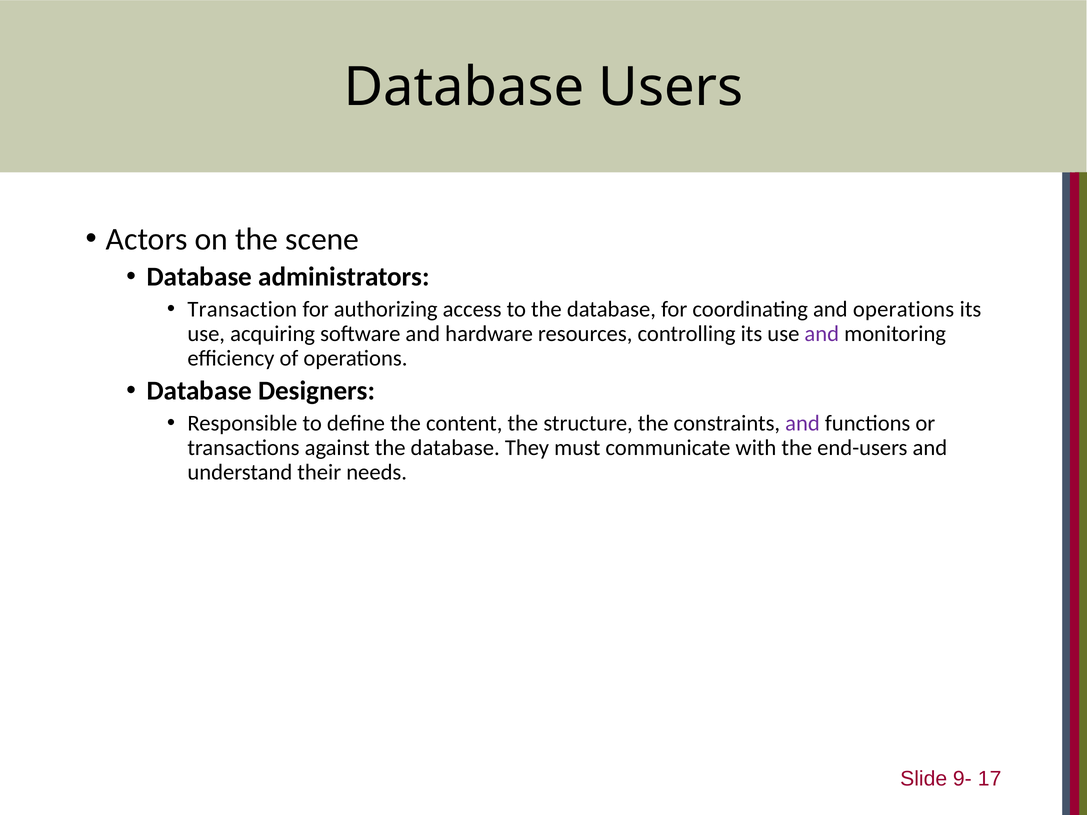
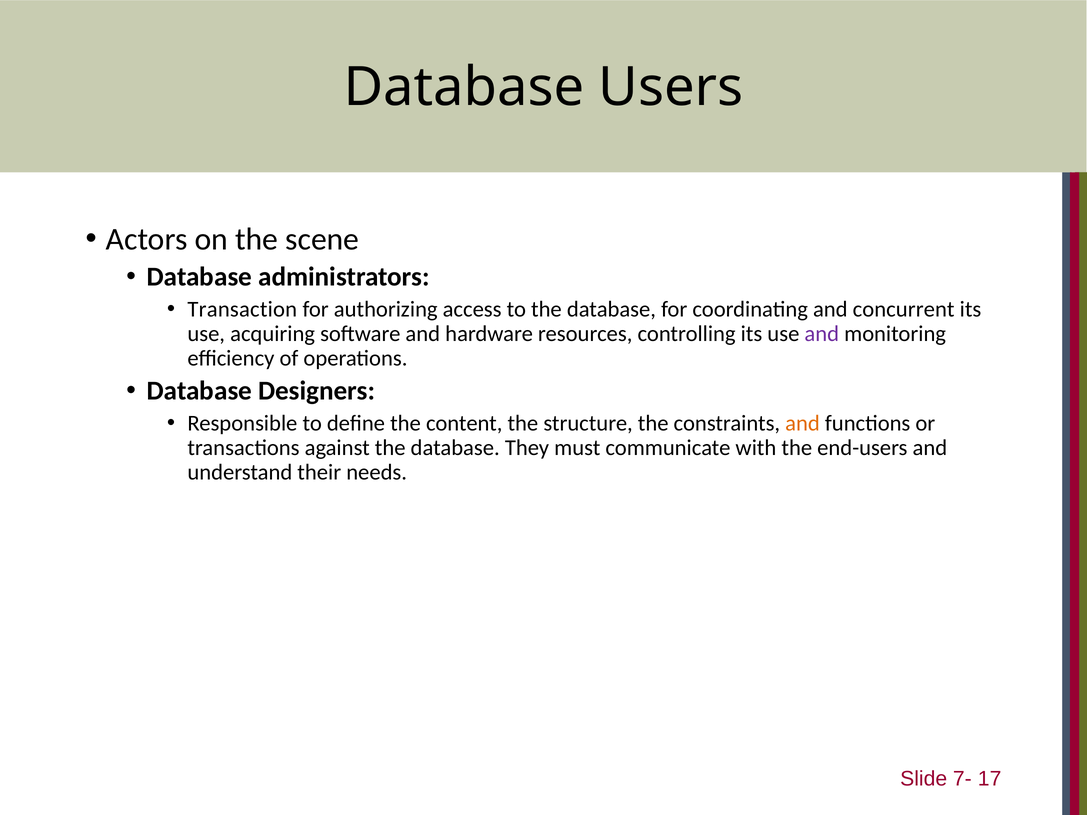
and operations: operations -> concurrent (904, 309)
and colour: purple -> orange (803, 424)
9-: 9- -> 7- (962, 779)
